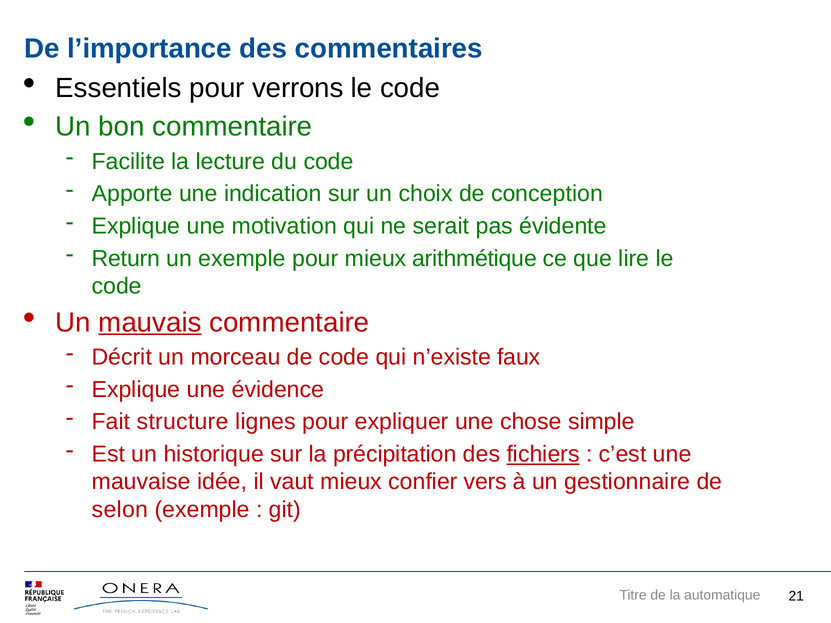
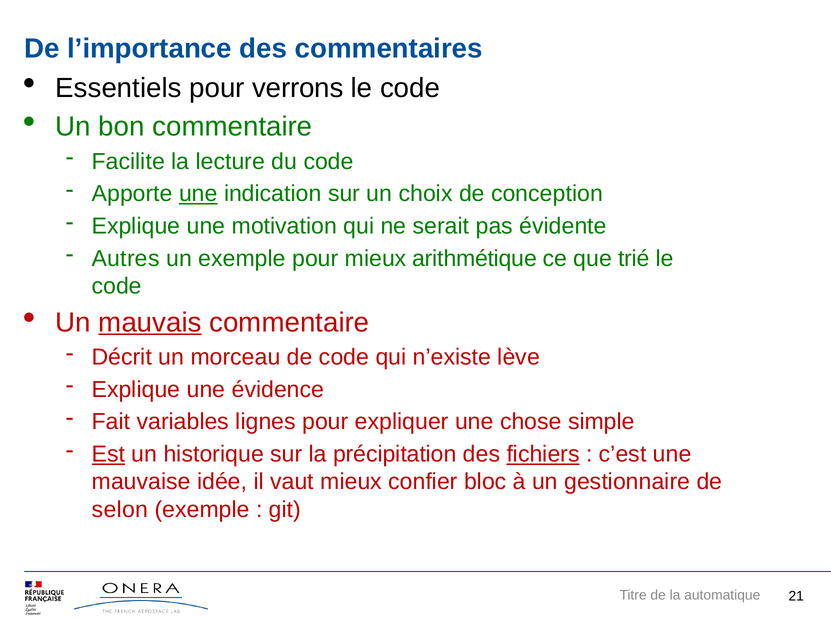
une underline: none -> present (198, 194)
Return: Return -> Autres (126, 259)
lire: lire -> trié (634, 259)
faux: faux -> lève (519, 357)
structure: structure -> variables (183, 422)
Est underline: none -> present (108, 454)
vers: vers -> bloc (485, 482)
